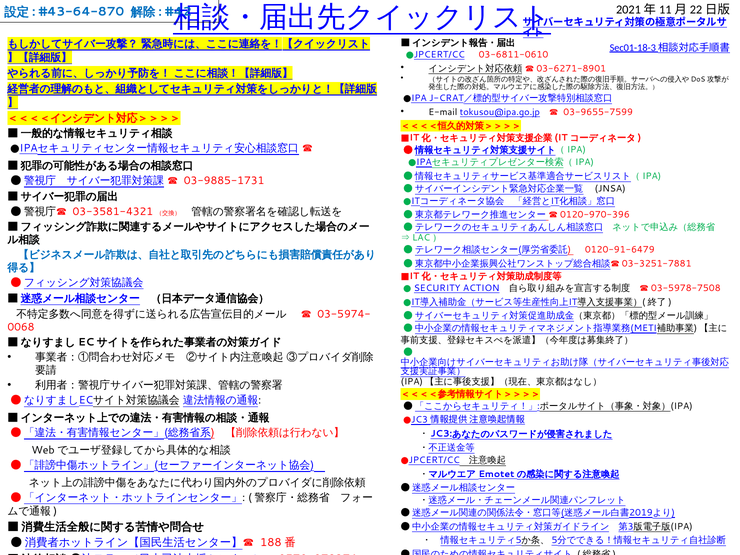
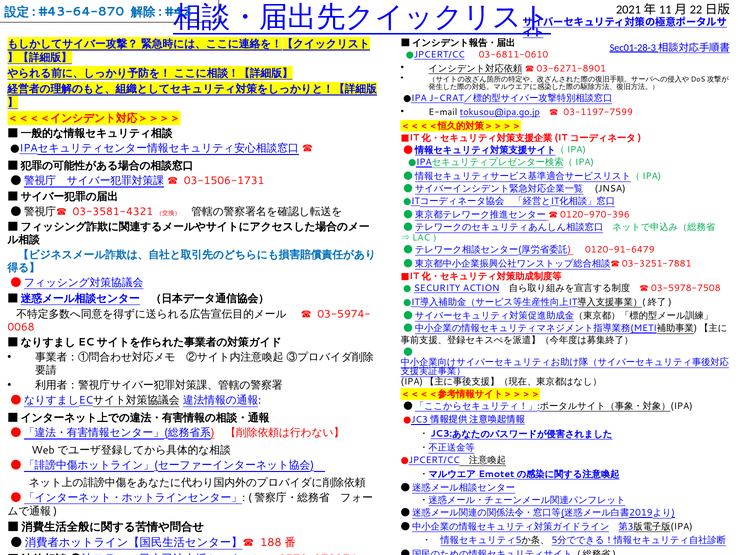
Sec01-18-3: Sec01-18-3 -> Sec01-28-3 (633, 48)
03-9655-7599: 03-9655-7599 -> 03-1197-7599 (598, 112)
03-9885-1731: 03-9885-1731 -> 03-1506-1731 (224, 181)
